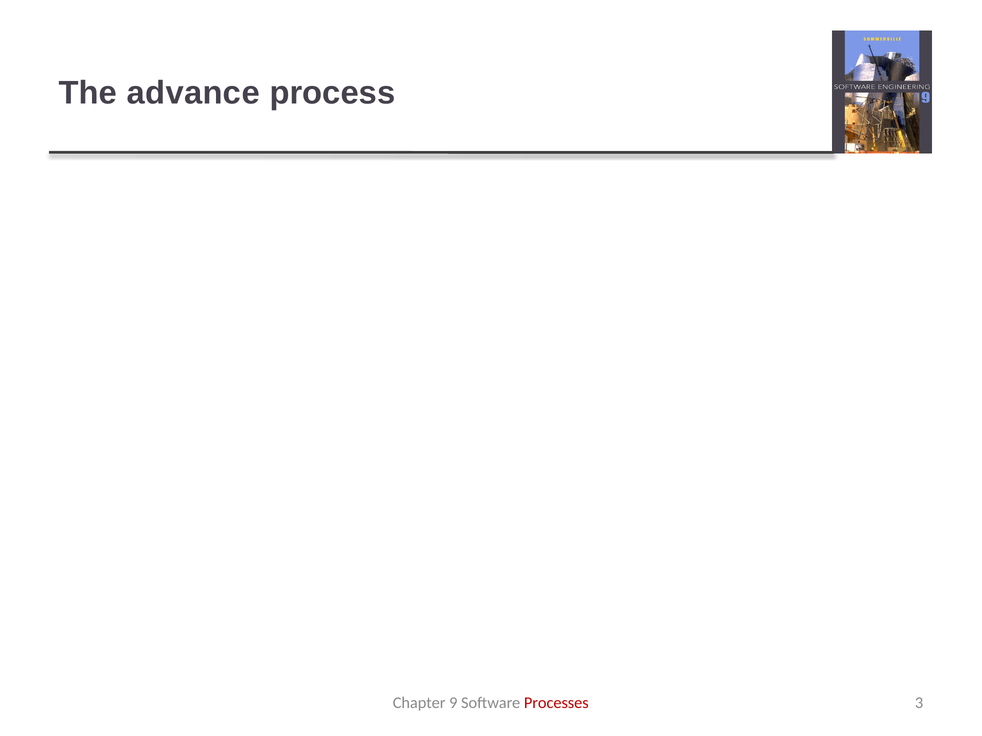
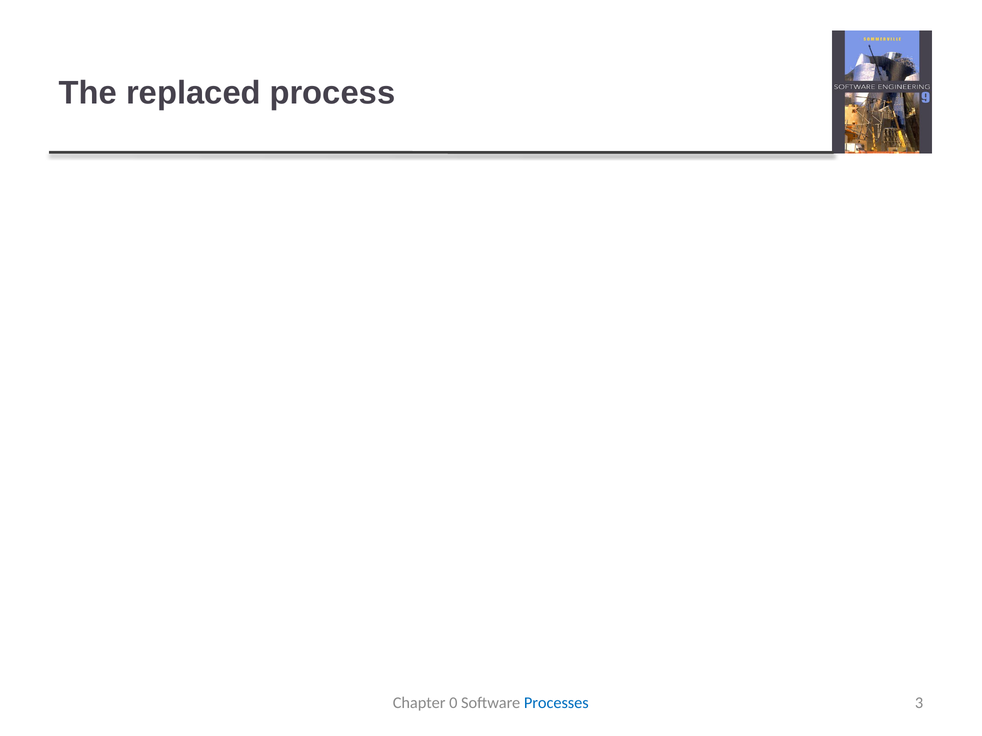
advance: advance -> replaced (193, 93)
9: 9 -> 0 (453, 703)
Processes colour: red -> blue (556, 703)
